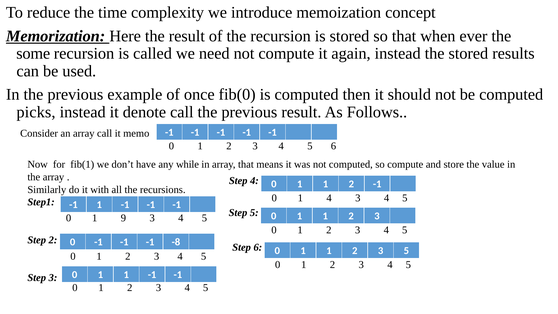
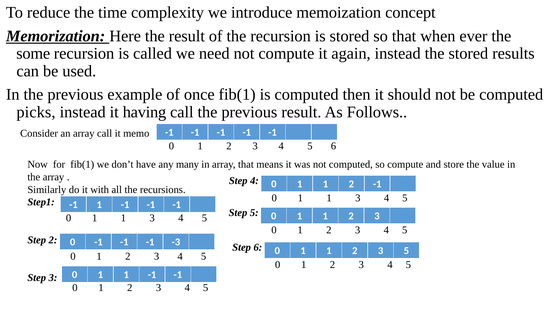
once fib(0: fib(0 -> fib(1 (237, 95)
denote: denote -> having (144, 112)
while: while -> many (187, 164)
4: 4 -> 1 (329, 198)
9: 9 -> 1 (123, 218)
-8: -8 -> -3 (176, 242)
